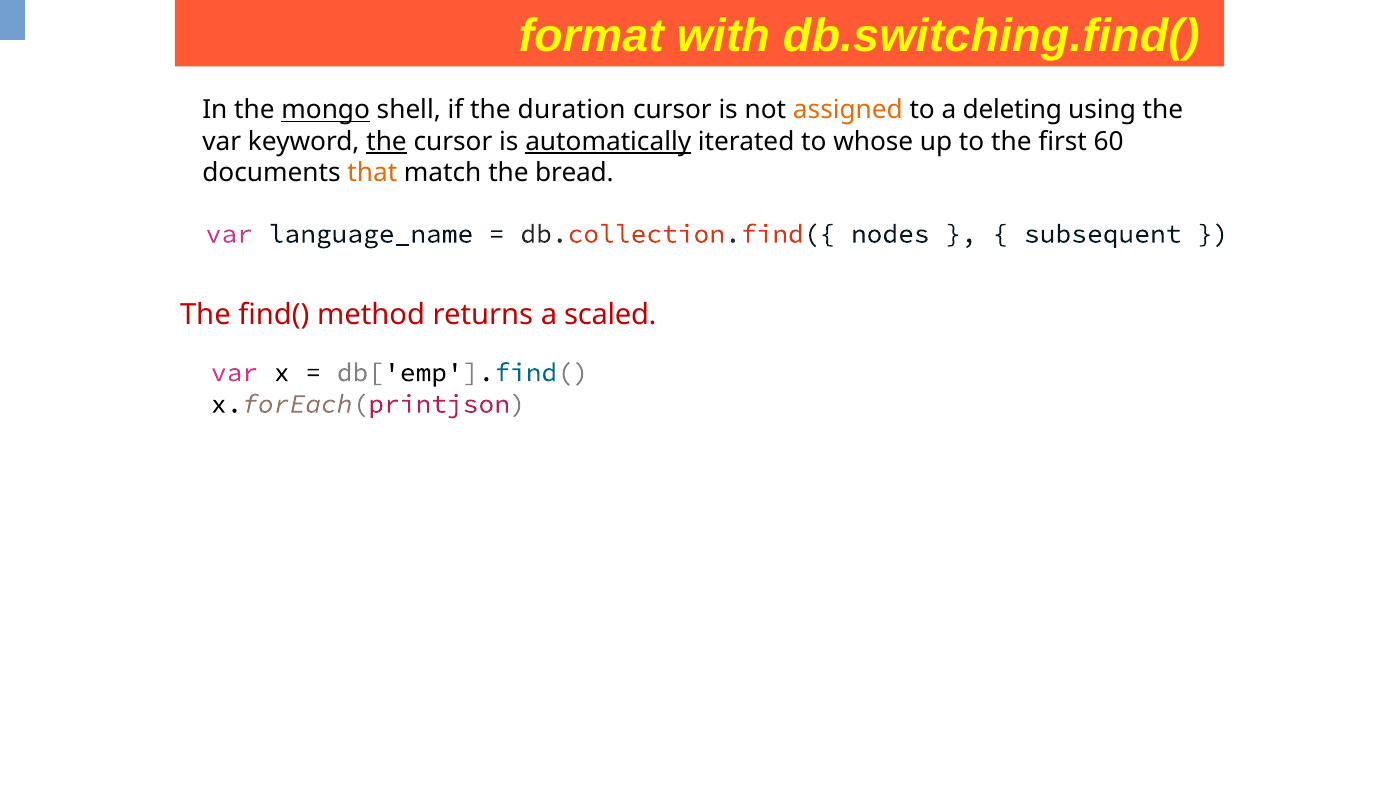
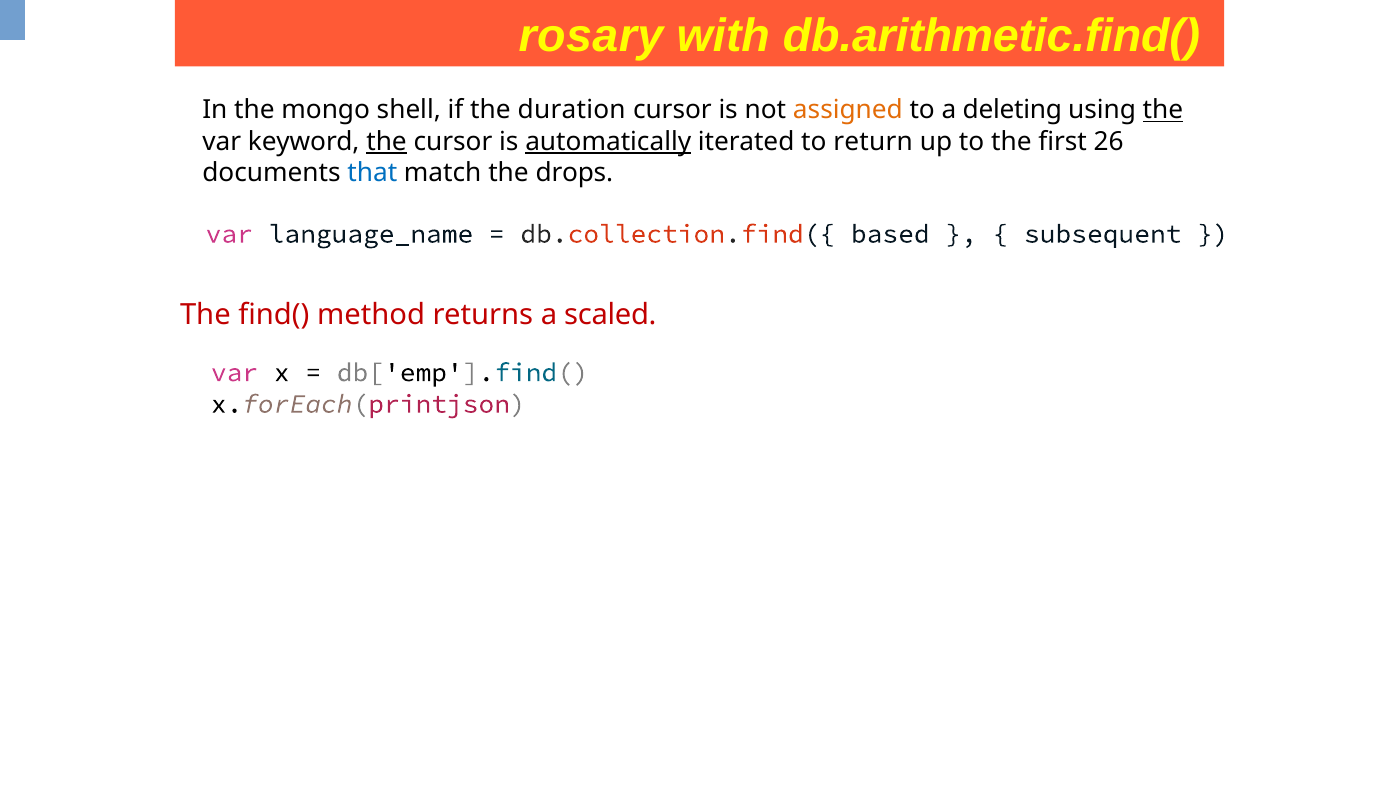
format: format -> rosary (591, 36)
db.switching.find(: db.switching.find( -> db.arithmetic.find( (992, 36)
mongo underline: present -> none (326, 110)
the underline: none -> present (1163, 110)
whose: whose -> return (873, 142)
60: 60 -> 26 (1109, 142)
that colour: orange -> blue (372, 173)
bread: bread -> drops (574, 173)
nodes: nodes -> based (890, 234)
